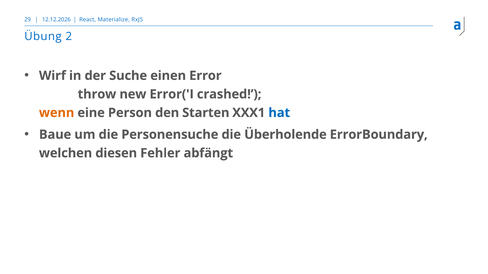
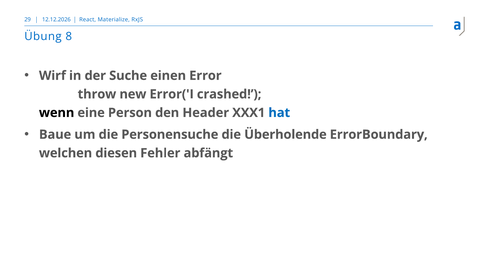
2: 2 -> 8 (69, 37)
wenn colour: orange -> black (57, 113)
Starten: Starten -> Header (206, 113)
